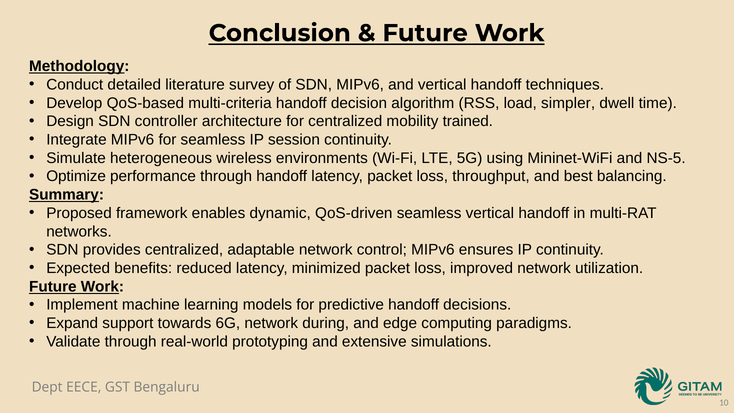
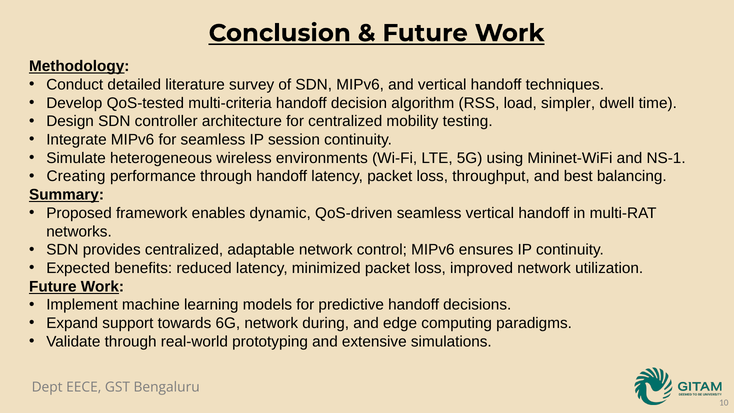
QoS-based: QoS-based -> QoS-tested (145, 103)
trained: trained -> testing (468, 121)
NS-5: NS-5 -> NS-1 (666, 158)
Optimize: Optimize -> Creating (76, 176)
